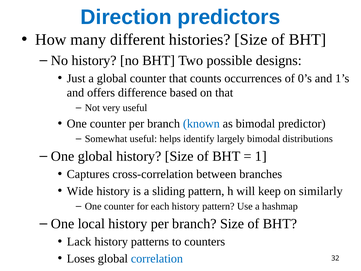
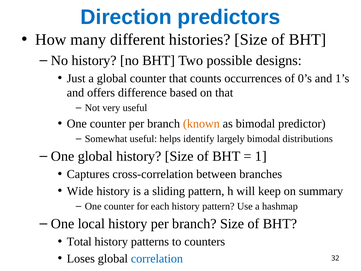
known colour: blue -> orange (201, 124)
similarly: similarly -> summary (321, 191)
Lack: Lack -> Total (79, 241)
